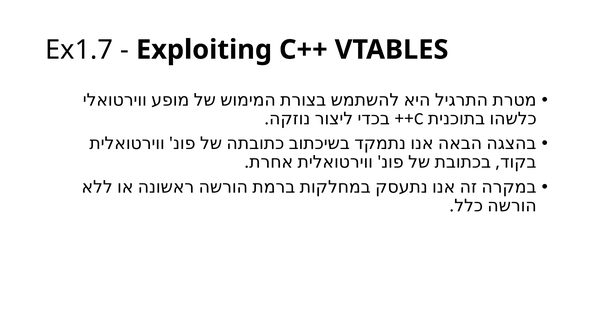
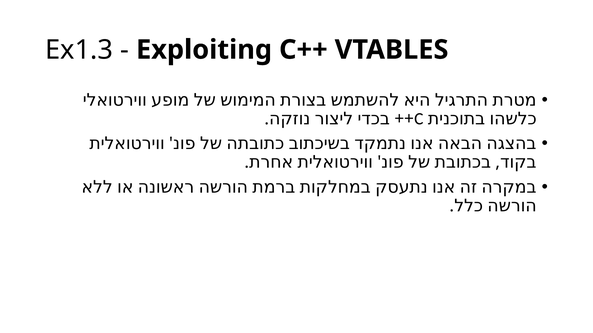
Ex1.7: Ex1.7 -> Ex1.3 (79, 50)
